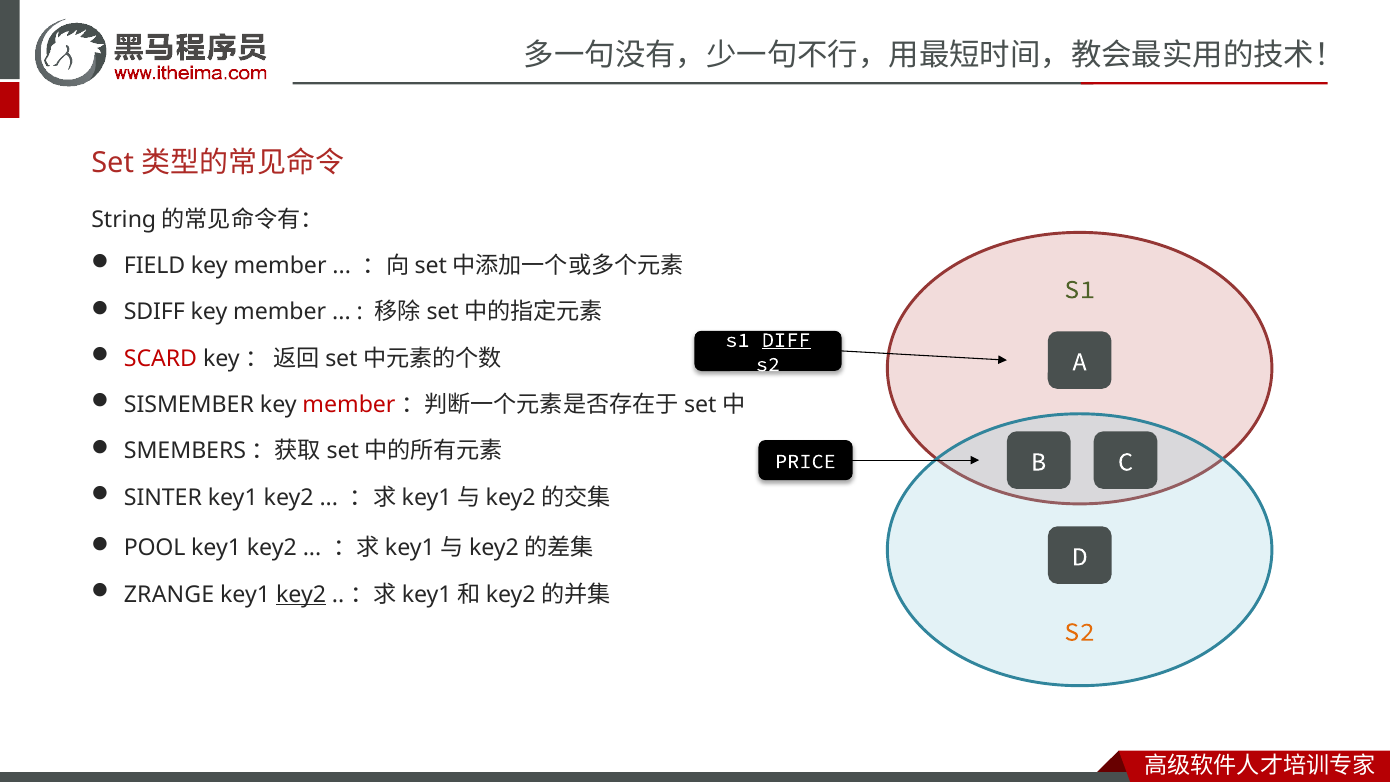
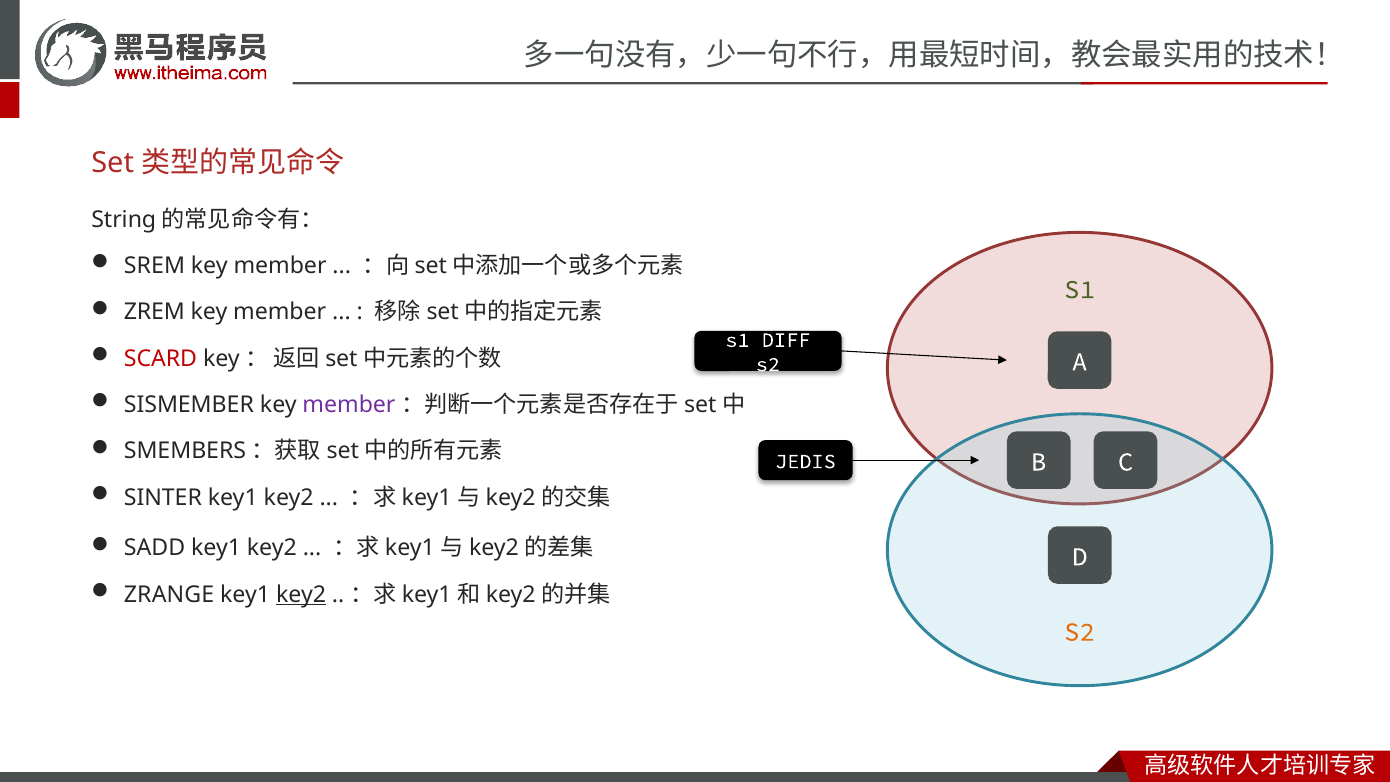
FIELD: FIELD -> SREM (154, 266)
SDIFF: SDIFF -> ZREM (154, 312)
DIFF underline: present -> none (786, 340)
member colour: red -> purple (349, 405)
PRICE: PRICE -> JEDIS (805, 461)
POOL: POOL -> SADD (155, 548)
